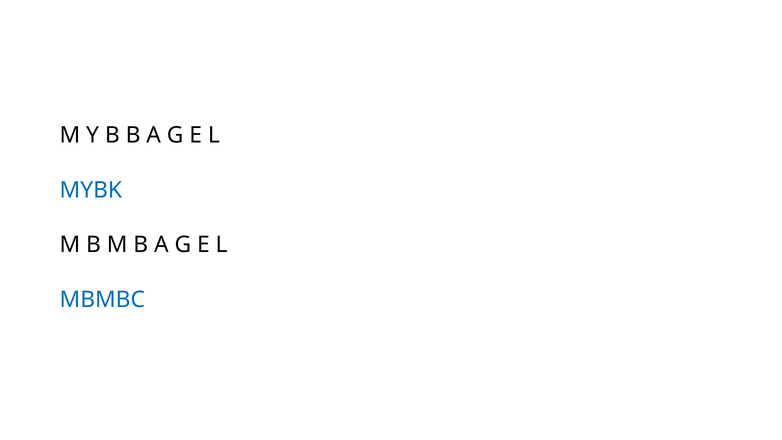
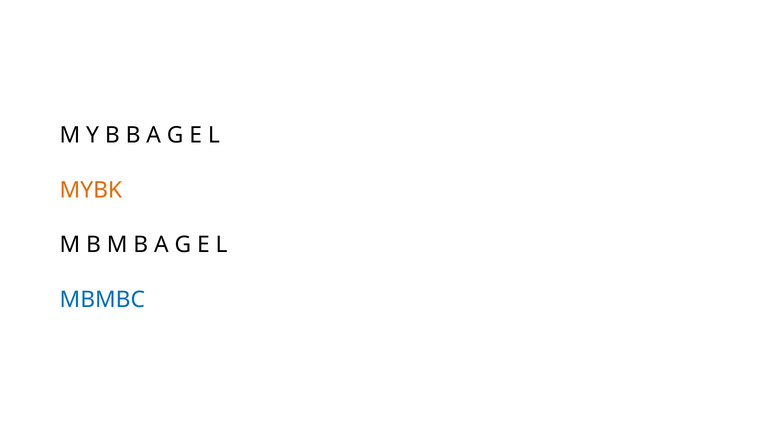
MYBK colour: blue -> orange (91, 190)
